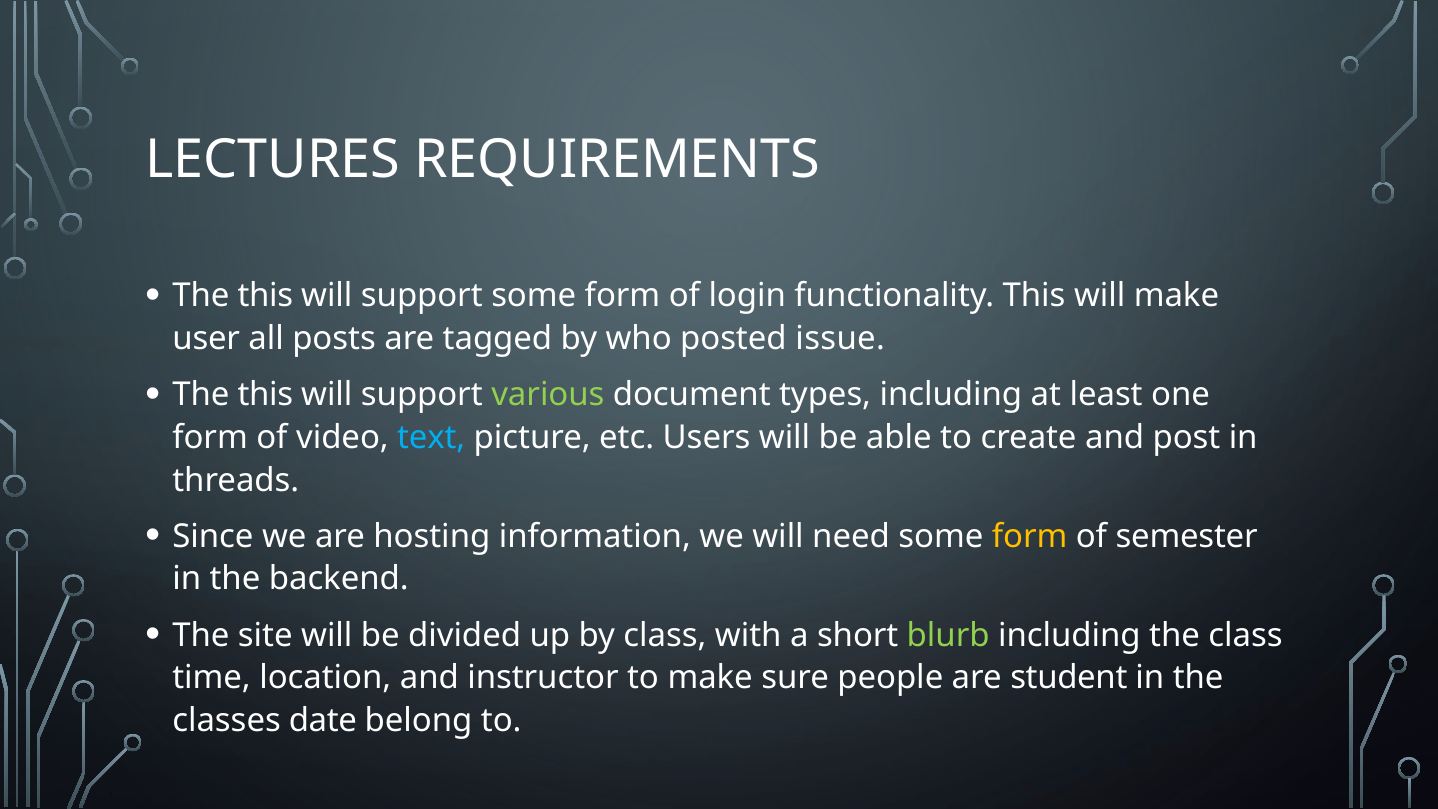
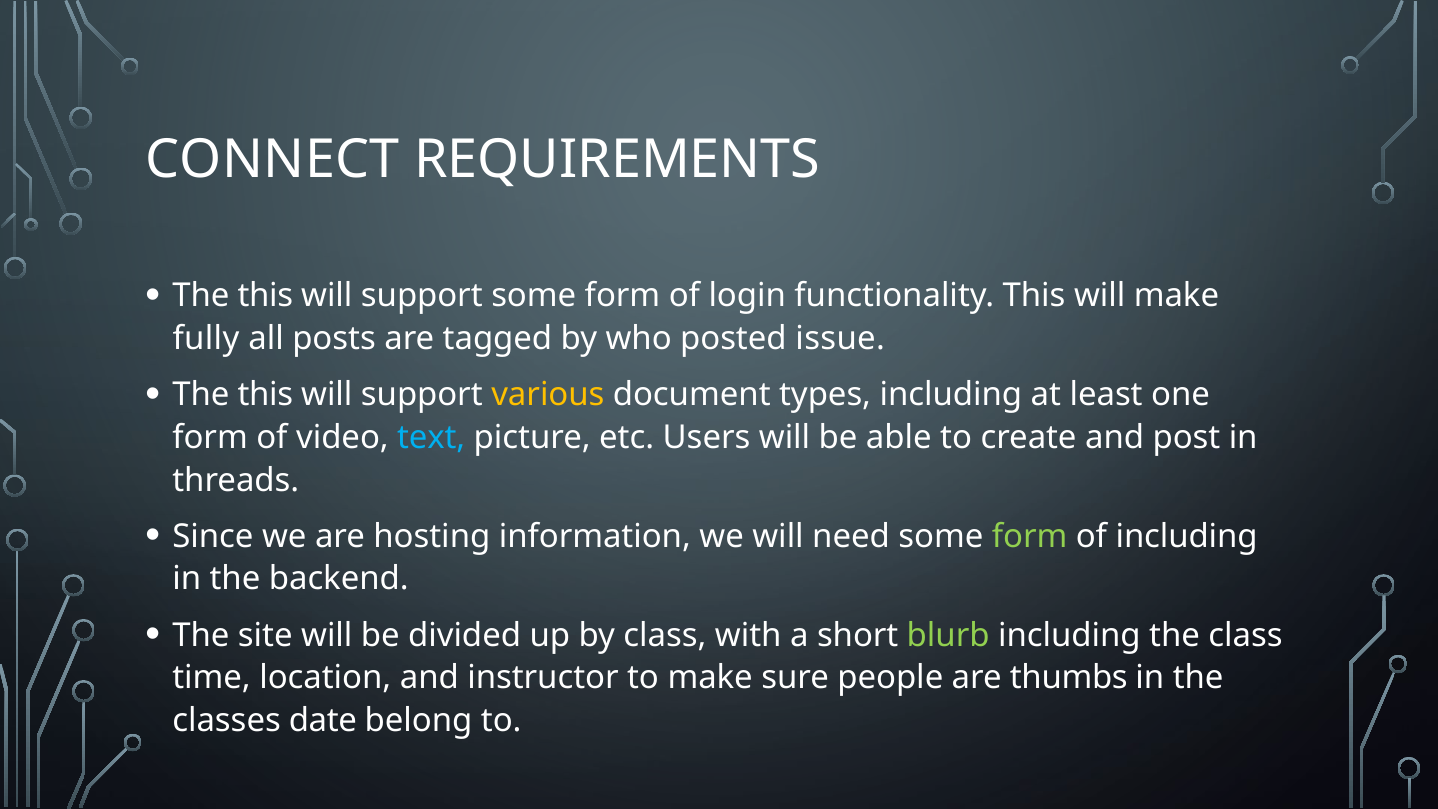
LECTURES: LECTURES -> CONNECT (273, 160)
user: user -> fully (206, 339)
various colour: light green -> yellow (548, 395)
form colour: yellow -> light green (1030, 536)
of semester: semester -> including (1187, 536)
student: student -> thumbs (1069, 678)
